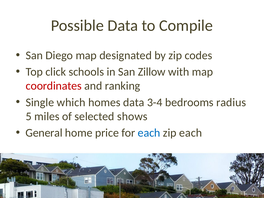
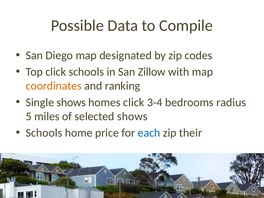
coordinates colour: red -> orange (54, 86)
Single which: which -> shows (71, 102)
homes data: data -> click (134, 102)
General: General -> Schools (44, 133)
zip each: each -> their (191, 133)
